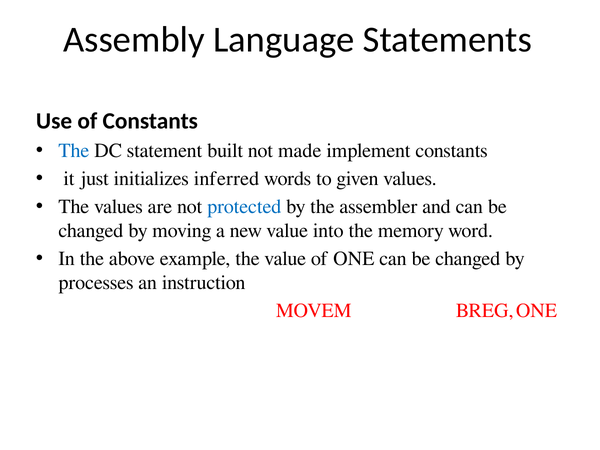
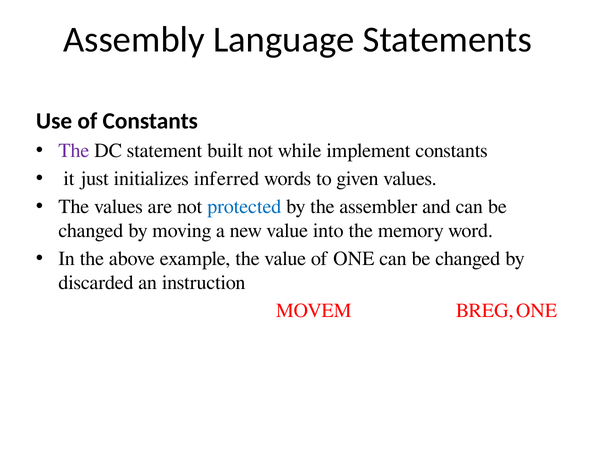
The colour: blue -> purple (74, 151)
made: made -> while (300, 151)
processes: processes -> discarded (96, 283)
